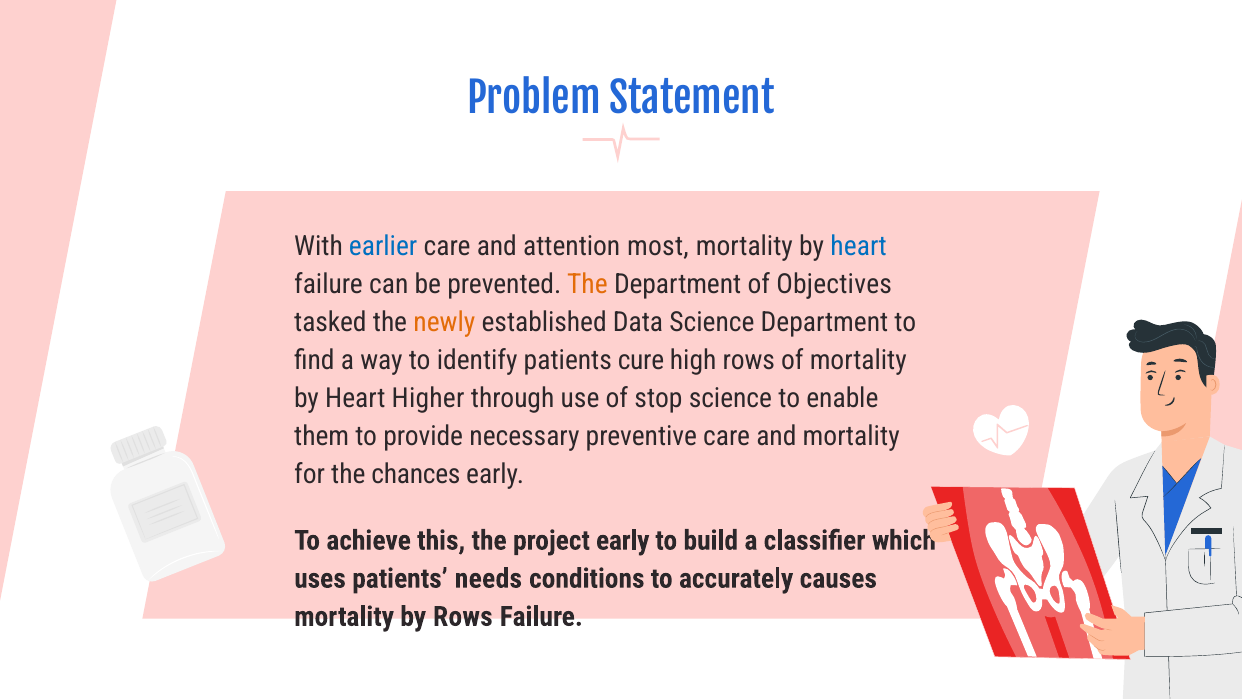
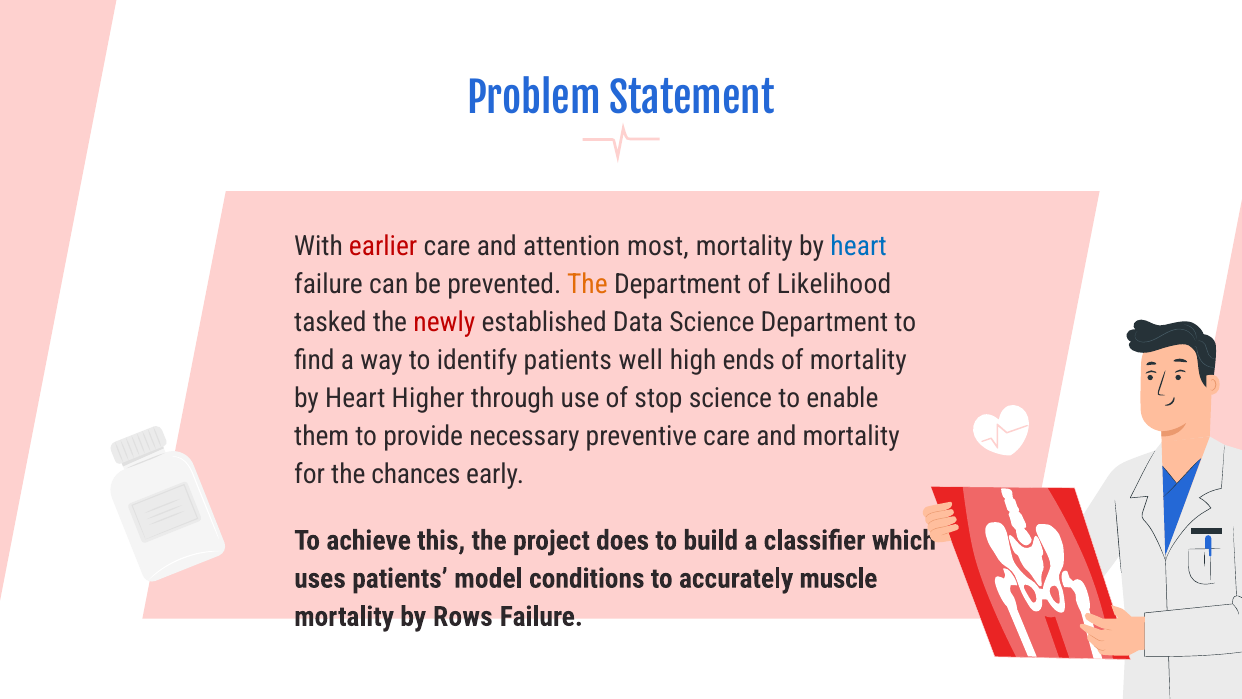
earlier colour: blue -> red (383, 246)
Objectives: Objectives -> Likelihood (834, 284)
newly colour: orange -> red (444, 322)
cure: cure -> well (641, 361)
high rows: rows -> ends (749, 361)
project early: early -> does (623, 540)
needs: needs -> model (488, 578)
causes: causes -> muscle (838, 578)
